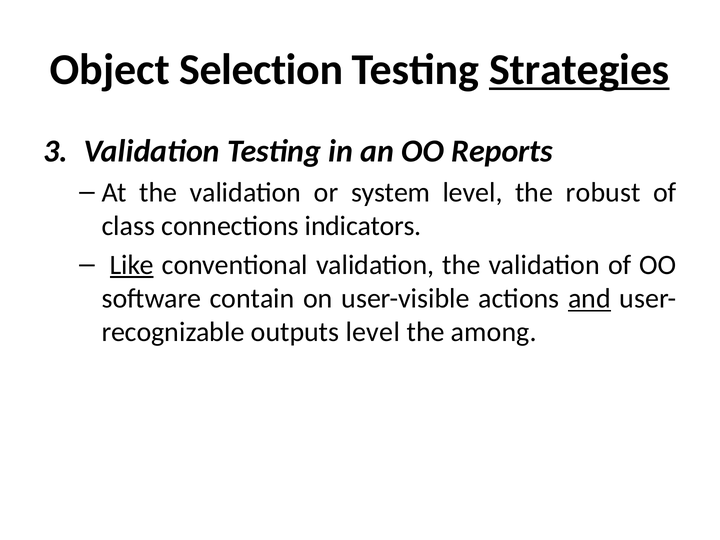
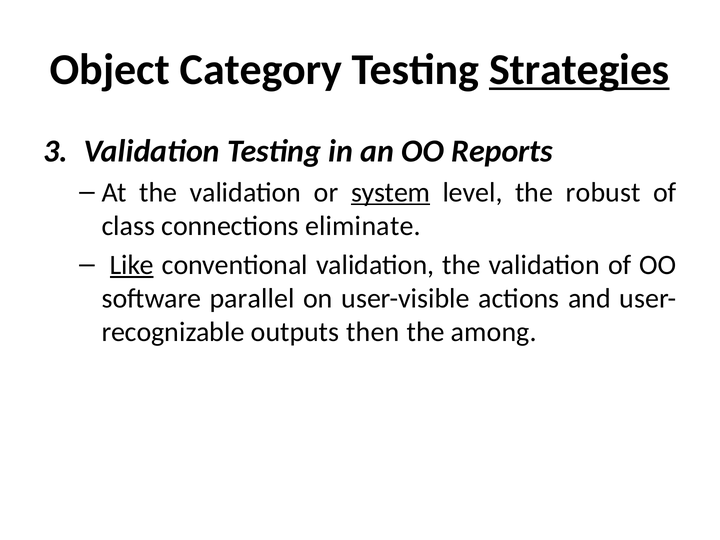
Selection: Selection -> Category (261, 70)
system underline: none -> present (391, 192)
indicators: indicators -> eliminate (363, 226)
contain: contain -> parallel (252, 299)
and underline: present -> none (589, 299)
outputs level: level -> then (373, 332)
